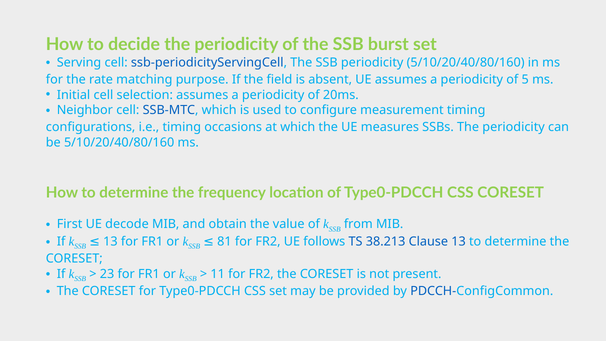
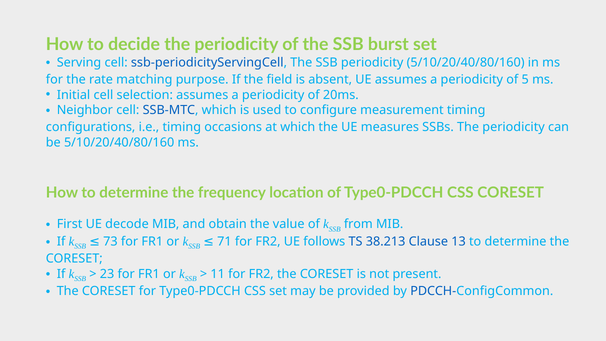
SSB 13: 13 -> 73 (110, 241)
81: 81 -> 71 (224, 241)
